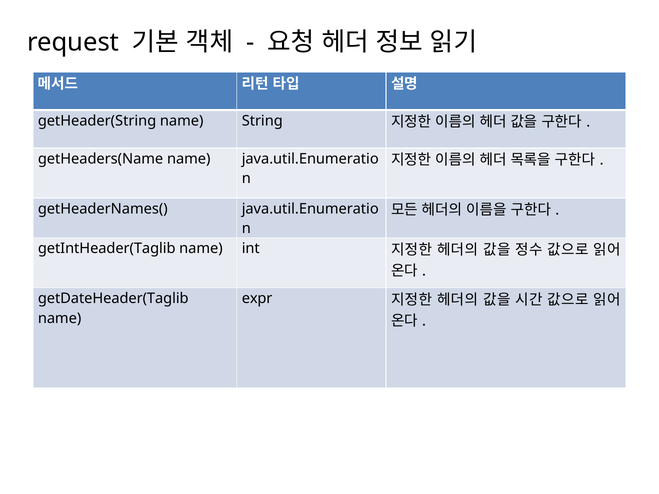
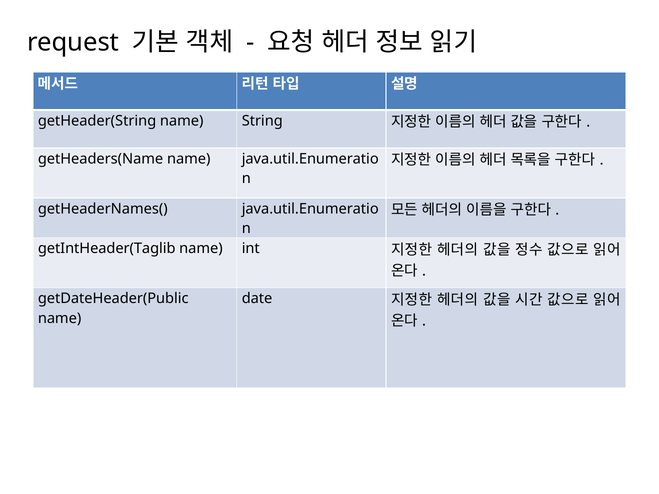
getDateHeader(Taglib: getDateHeader(Taglib -> getDateHeader(Public (113, 299)
expr: expr -> date (257, 299)
